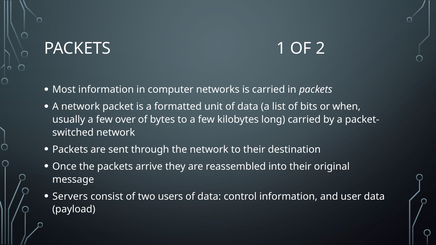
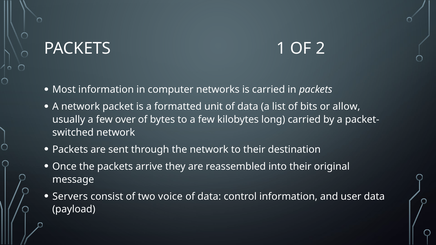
when: when -> allow (346, 107)
users: users -> voice (170, 197)
